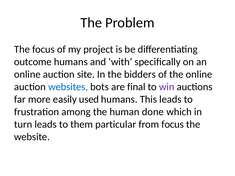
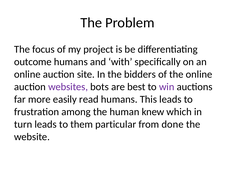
websites colour: blue -> purple (68, 87)
final: final -> best (136, 87)
used: used -> read (89, 99)
done: done -> knew (153, 112)
from focus: focus -> done (173, 125)
